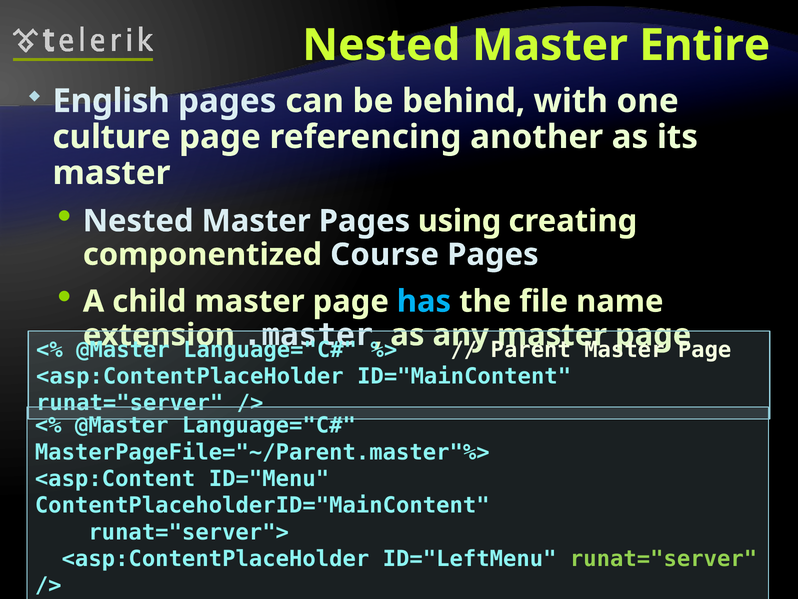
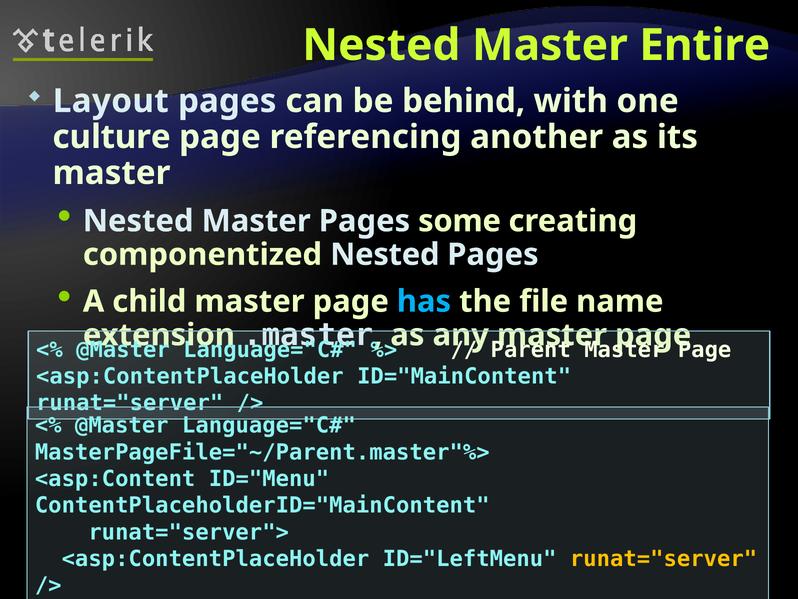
English: English -> Layout (111, 101)
using: using -> some (460, 221)
componentized Course: Course -> Nested (385, 254)
runat="server colour: light green -> yellow (664, 558)
